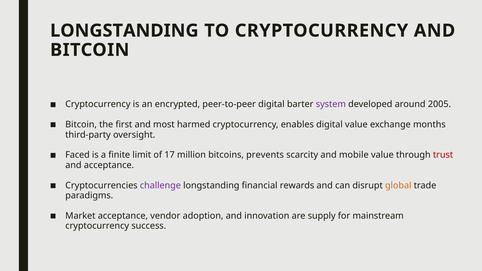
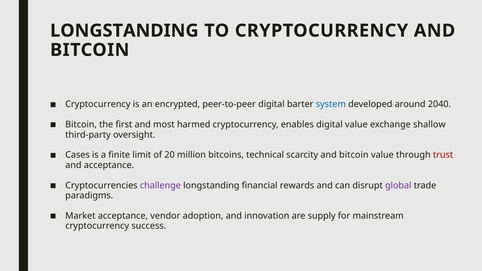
system colour: purple -> blue (331, 104)
2005: 2005 -> 2040 (439, 104)
months: months -> shallow (429, 125)
Faced: Faced -> Cases (77, 155)
17: 17 -> 20 (170, 155)
prevents: prevents -> technical (265, 155)
scarcity and mobile: mobile -> bitcoin (354, 155)
global colour: orange -> purple (398, 186)
